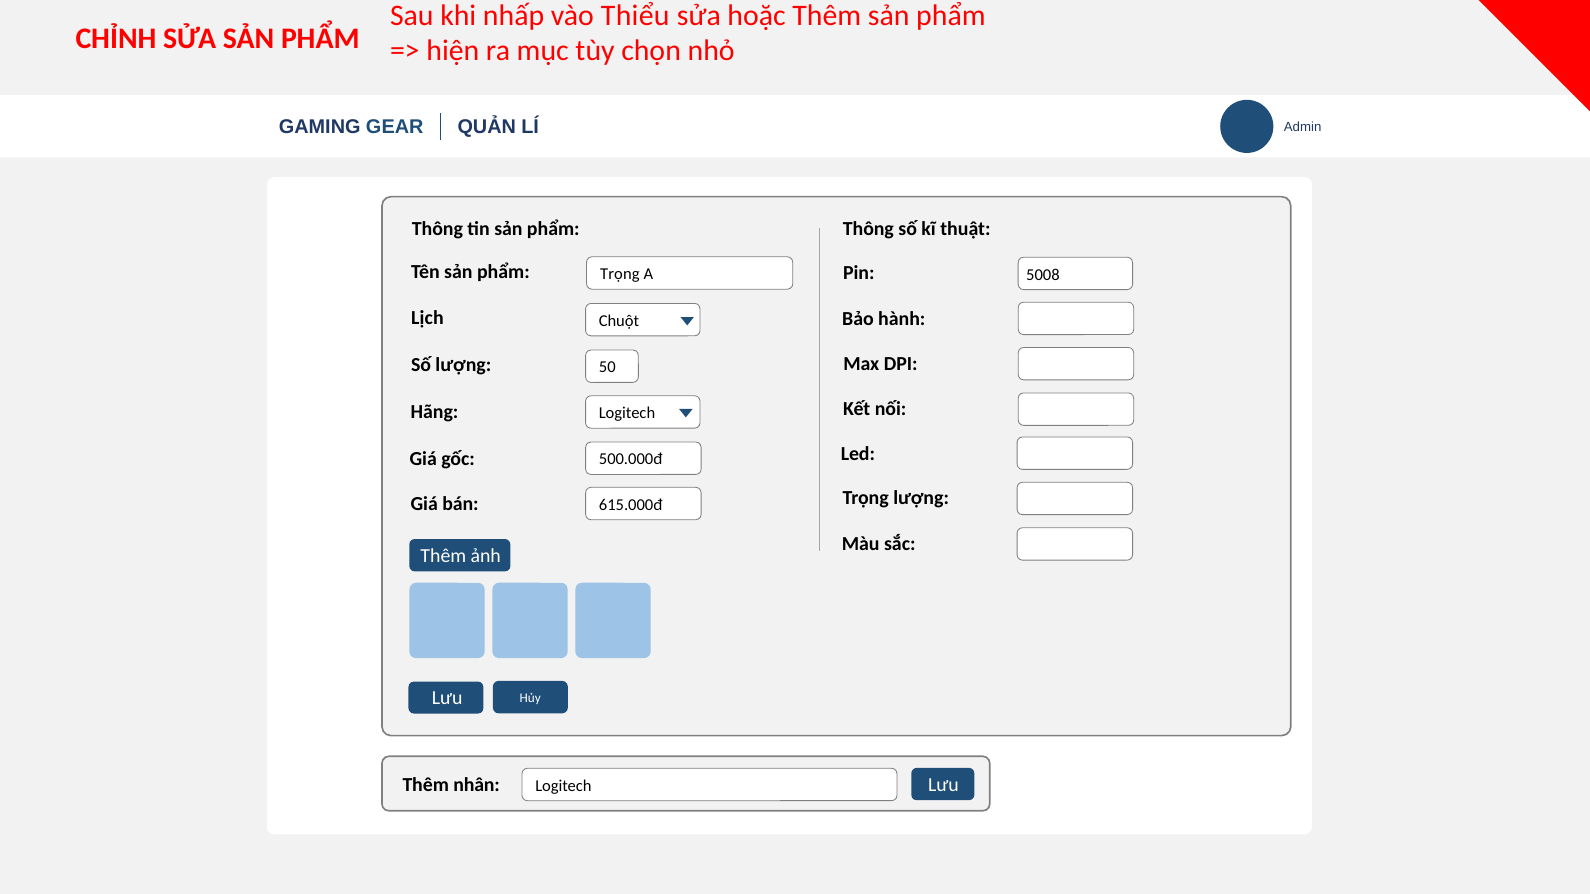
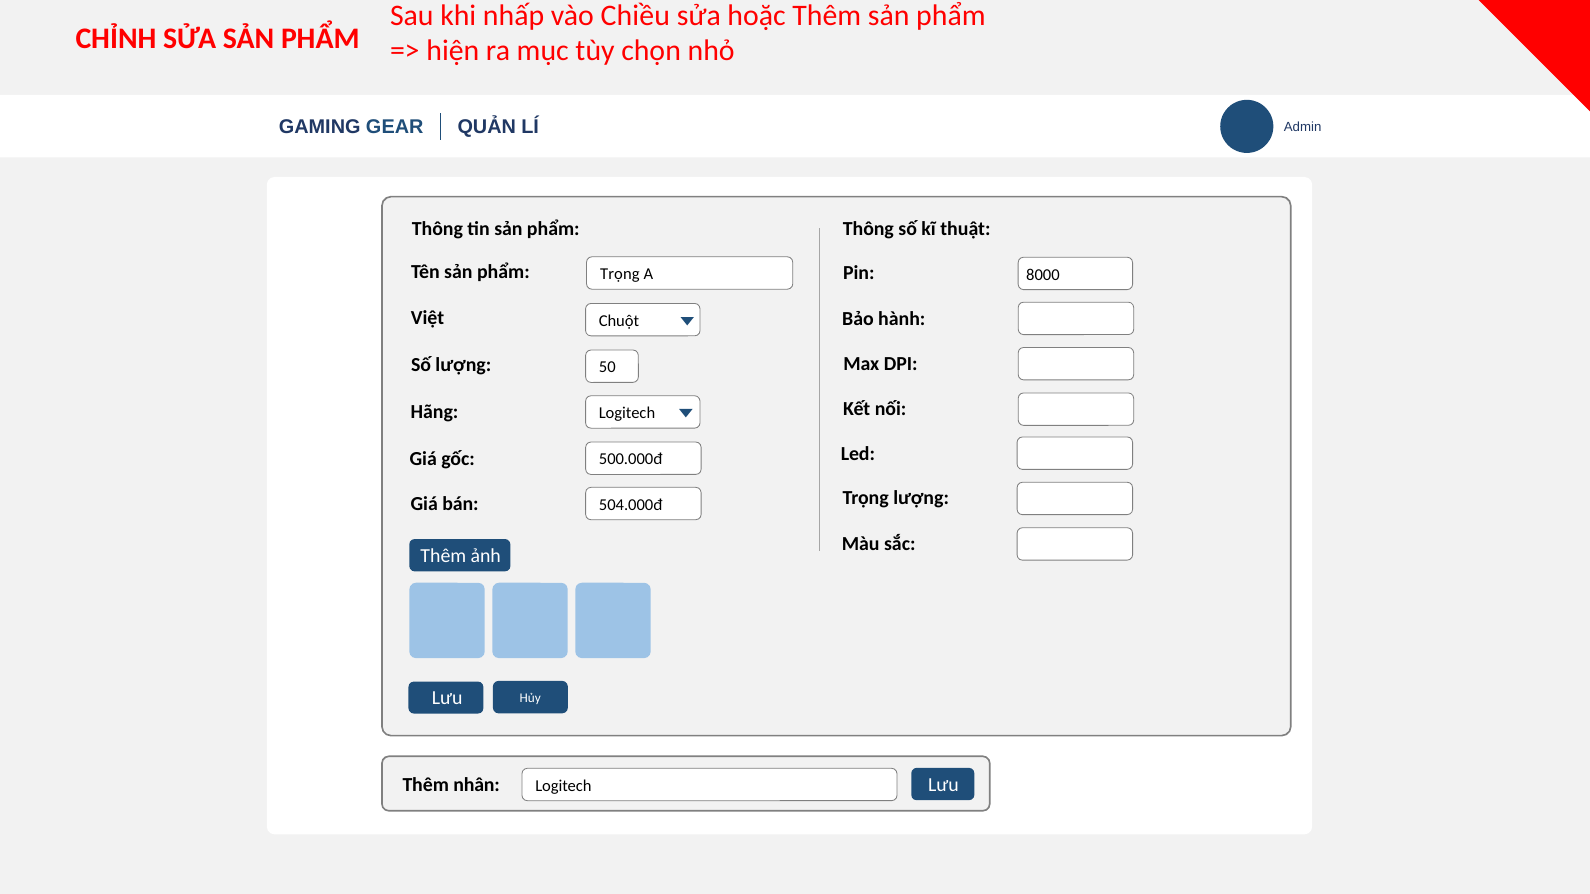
Thiểu: Thiểu -> Chiều (635, 15)
5008: 5008 -> 8000 (1043, 275)
Lịch: Lịch -> Việt (428, 318)
615.000đ: 615.000đ -> 504.000đ (631, 505)
